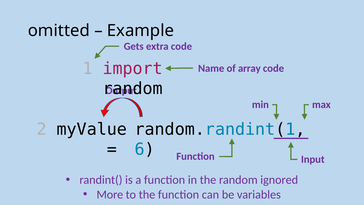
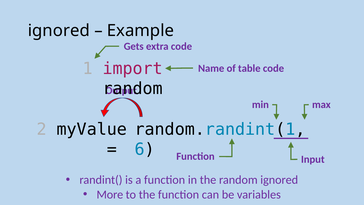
omitted: omitted -> ignored (59, 31)
array: array -> table (249, 68)
